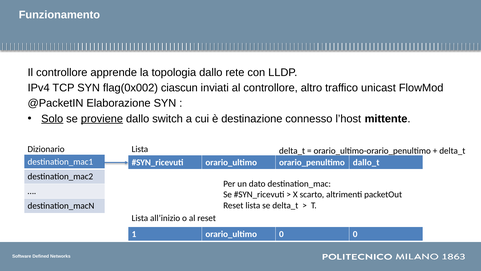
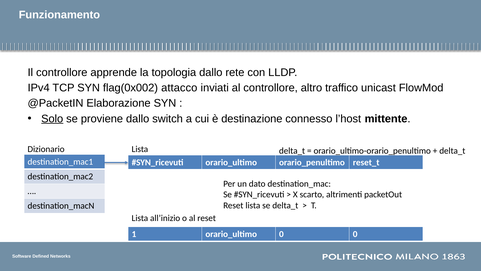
ciascun: ciascun -> attacco (179, 88)
proviene underline: present -> none (102, 119)
dallo_t: dallo_t -> reset_t (366, 162)
